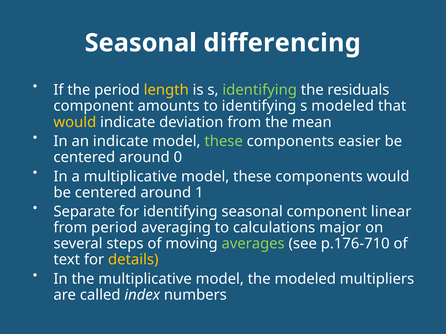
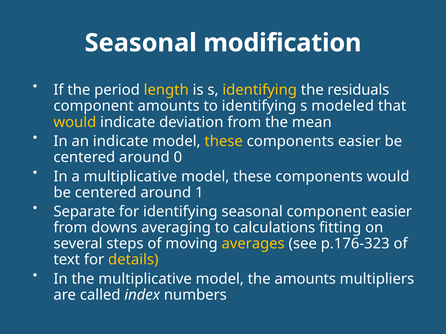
differencing: differencing -> modification (282, 43)
identifying colour: light green -> yellow (260, 90)
these colour: light green -> yellow (224, 141)
component linear: linear -> easier (391, 212)
from period: period -> downs (114, 228)
major: major -> fitting (340, 228)
averages colour: light green -> yellow (253, 244)
p.176-710: p.176-710 -> p.176-323 (355, 244)
the modeled: modeled -> amounts (305, 279)
